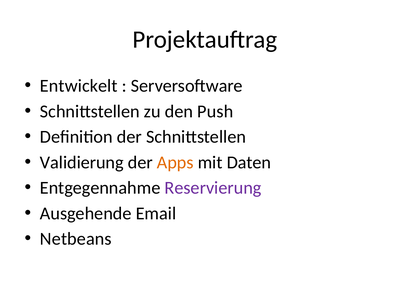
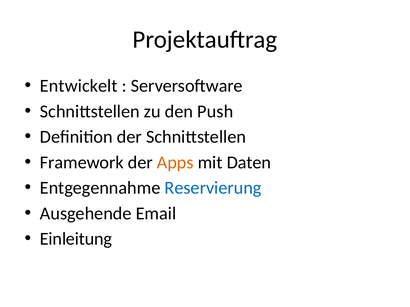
Validierung: Validierung -> Framework (82, 163)
Reservierung colour: purple -> blue (213, 188)
Netbeans: Netbeans -> Einleitung (76, 239)
